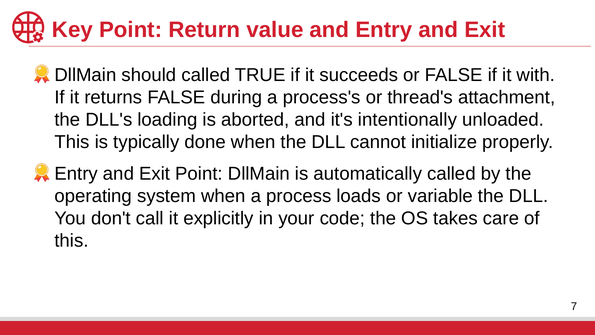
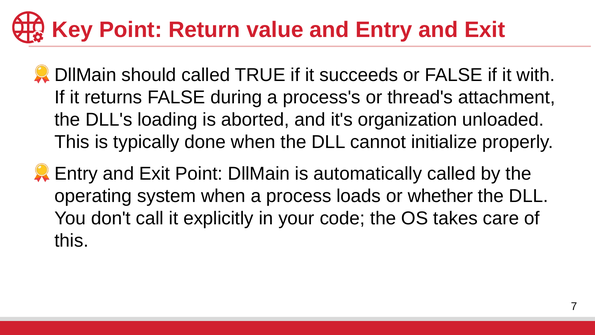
intentionally: intentionally -> organization (408, 120)
variable: variable -> whether (440, 196)
